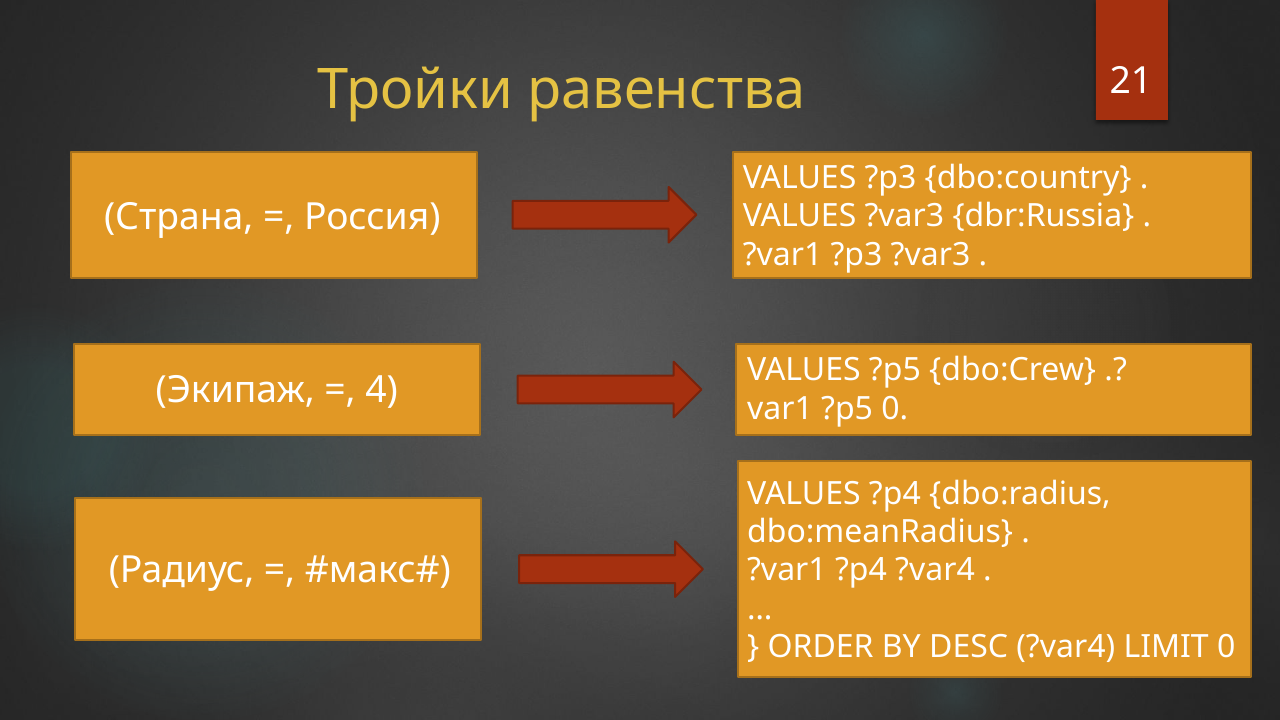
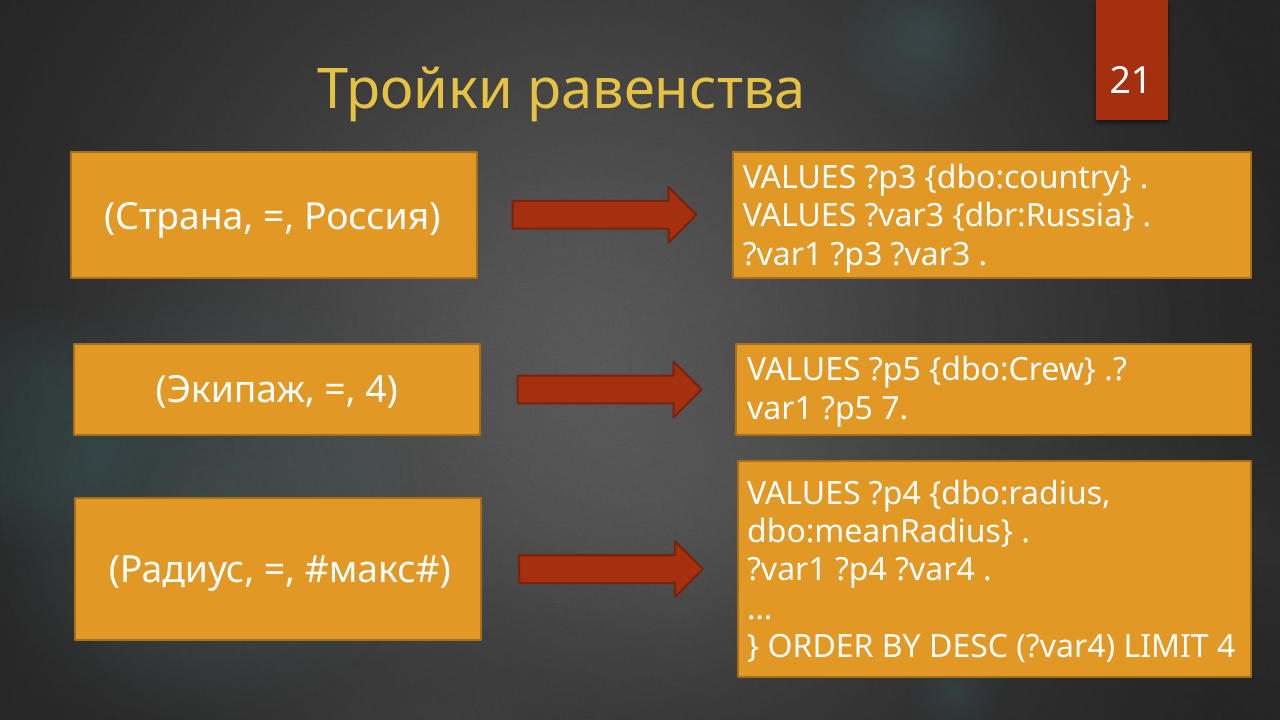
?p5 0: 0 -> 7 (895, 409)
LIMIT 0: 0 -> 4 (1226, 647)
